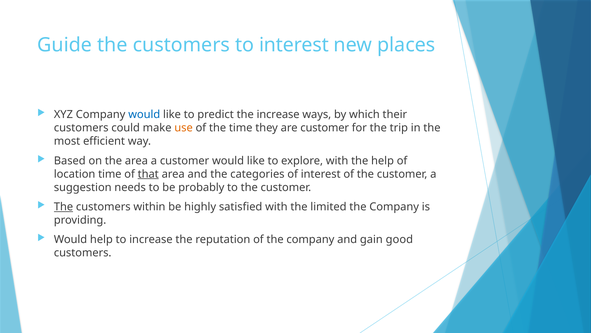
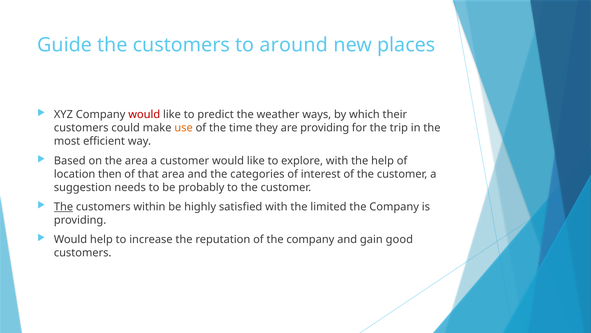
to interest: interest -> around (294, 45)
would colour: blue -> red (144, 114)
the increase: increase -> weather (278, 114)
are customer: customer -> providing (325, 128)
location time: time -> then (110, 174)
that underline: present -> none (148, 174)
